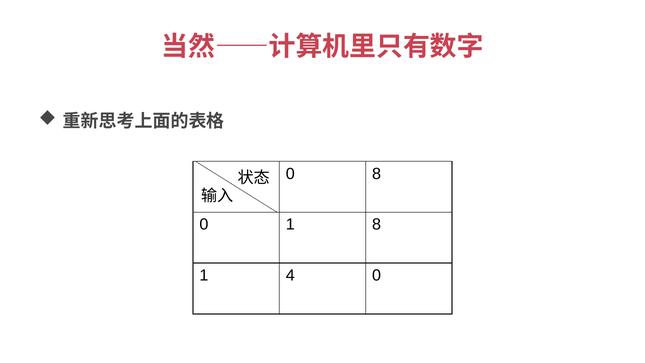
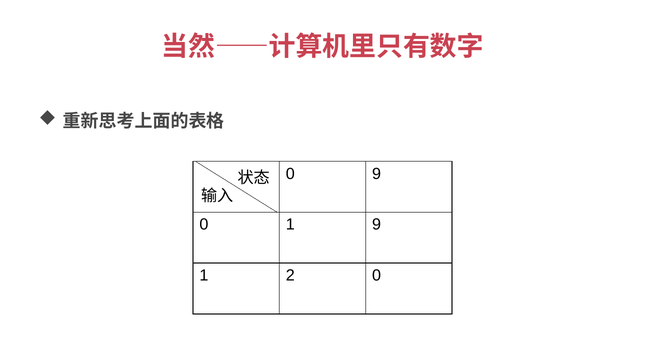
0 8: 8 -> 9 (377, 174)
1 8: 8 -> 9 (377, 225)
4: 4 -> 2 (290, 276)
